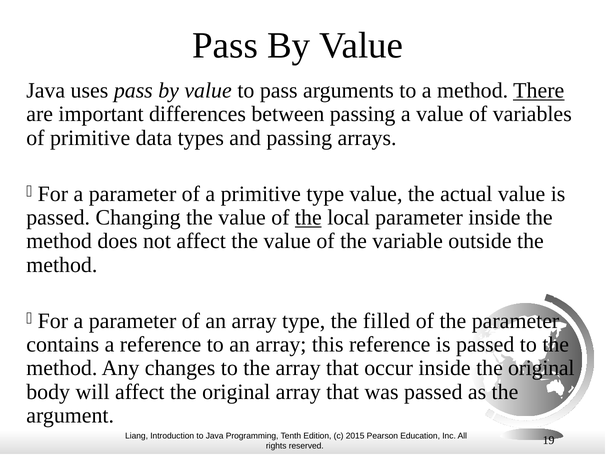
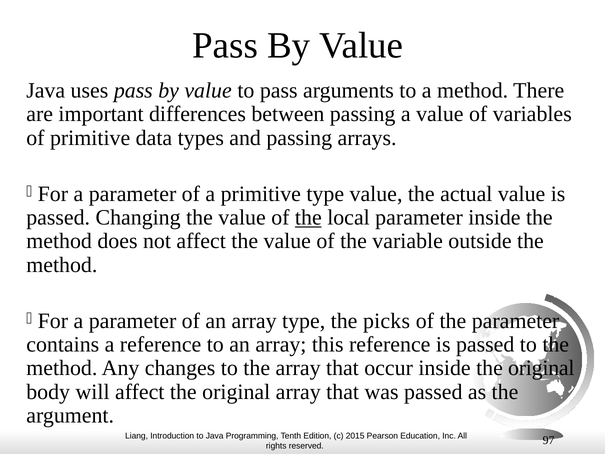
There underline: present -> none (539, 90)
filled: filled -> picks (387, 321)
19: 19 -> 97 (549, 440)
